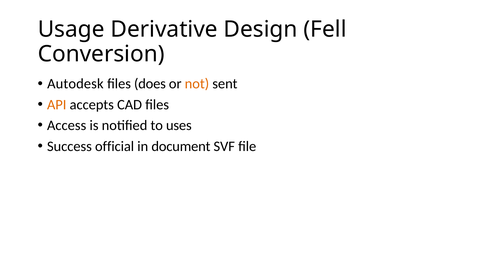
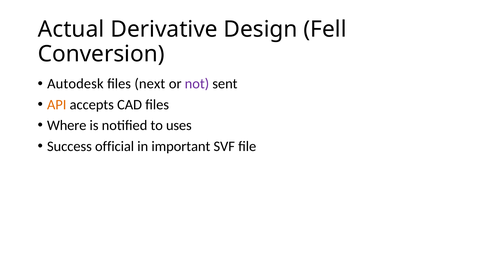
Usage: Usage -> Actual (71, 29)
does: does -> next (150, 84)
not colour: orange -> purple (197, 84)
Access: Access -> Where (67, 125)
document: document -> important (181, 146)
